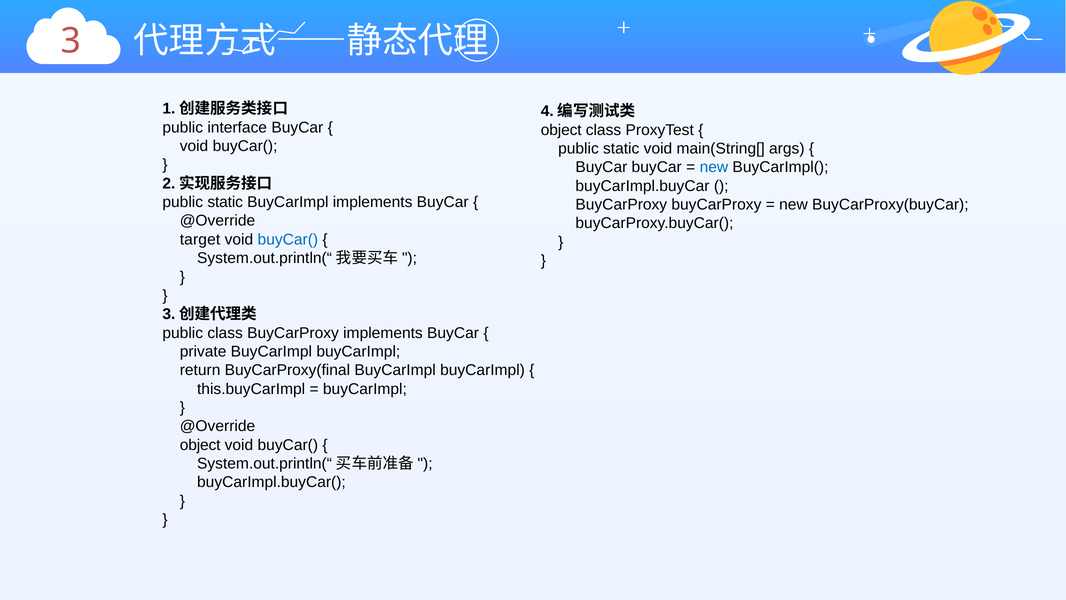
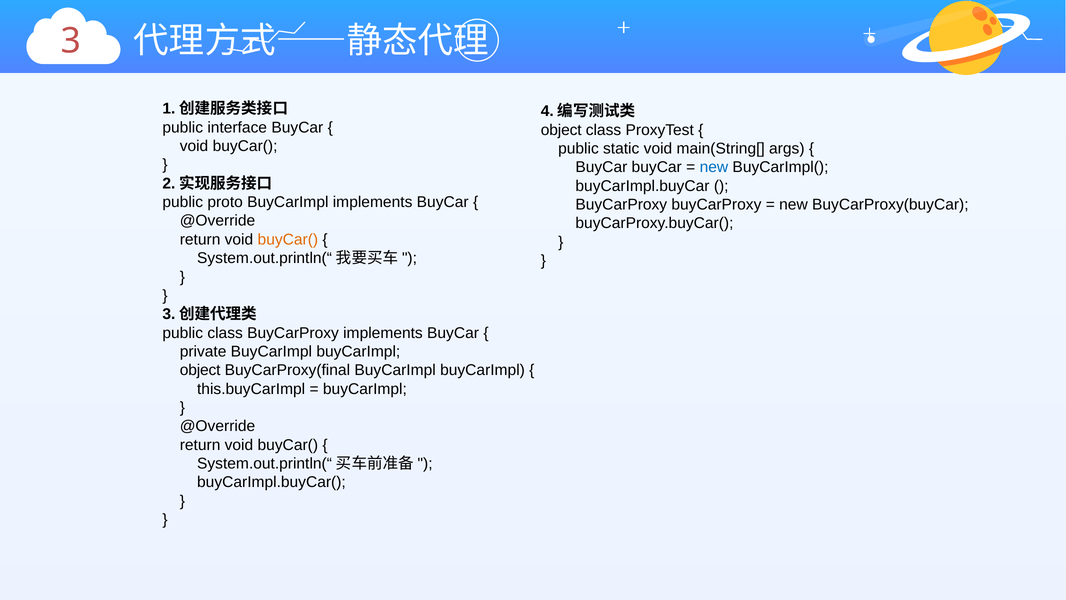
static: static -> proto (225, 202)
target: target -> return (200, 239)
buyCar( colour: blue -> orange (288, 239)
return: return -> object (200, 370)
object: object -> return (200, 445)
